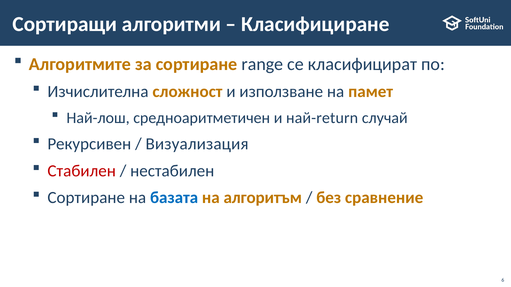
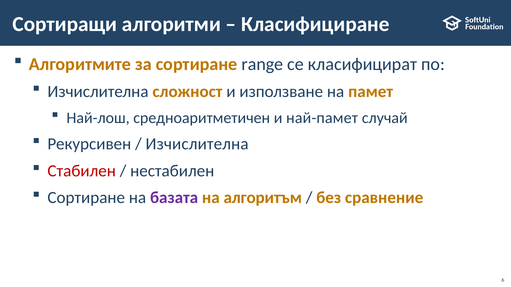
най-return: най-return -> най-памет (322, 118)
Визуализация: Визуализация -> Изчислителна (197, 144)
базата colour: blue -> purple (174, 198)
